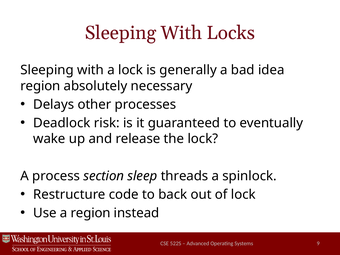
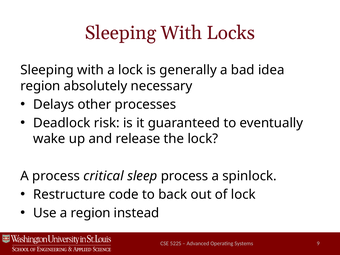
section: section -> critical (104, 176)
sleep threads: threads -> process (185, 176)
